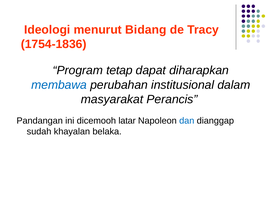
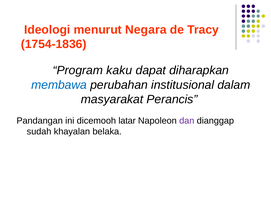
Bidang: Bidang -> Negara (146, 30)
tetap: tetap -> kaku (119, 71)
dan colour: blue -> purple (187, 121)
